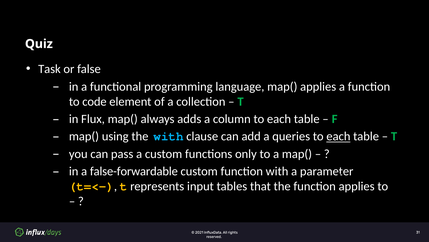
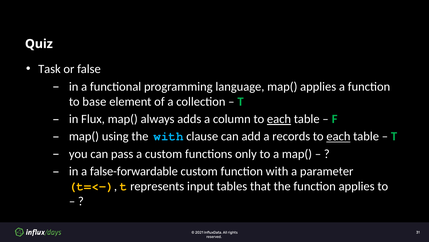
code: code -> base (94, 101)
each underline: none -> present (279, 119)
queries: queries -> records (291, 136)
